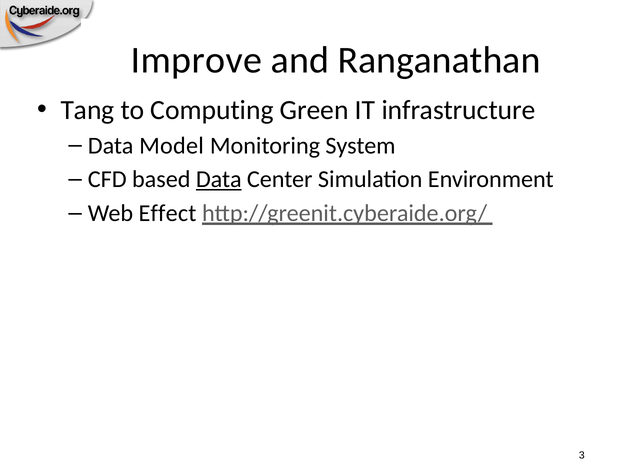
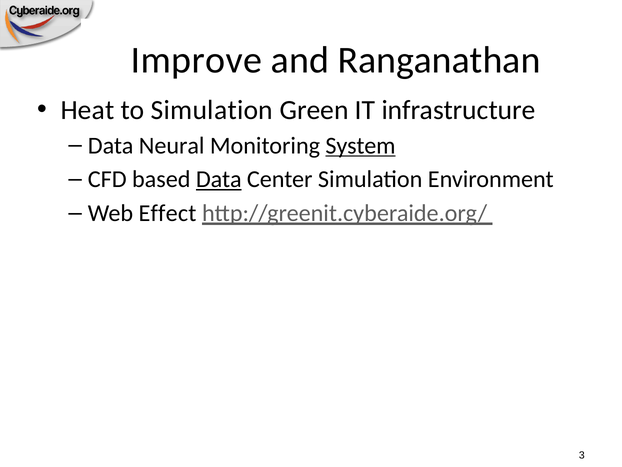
Tang: Tang -> Heat (87, 110)
to Computing: Computing -> Simulation (212, 110)
Model: Model -> Neural (172, 145)
System underline: none -> present (360, 145)
